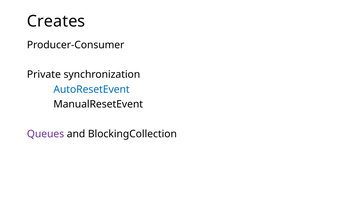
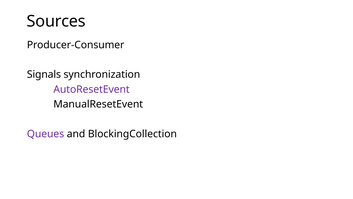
Creates: Creates -> Sources (56, 21)
Private: Private -> Signals (44, 74)
AutoResetEvent colour: blue -> purple (92, 89)
